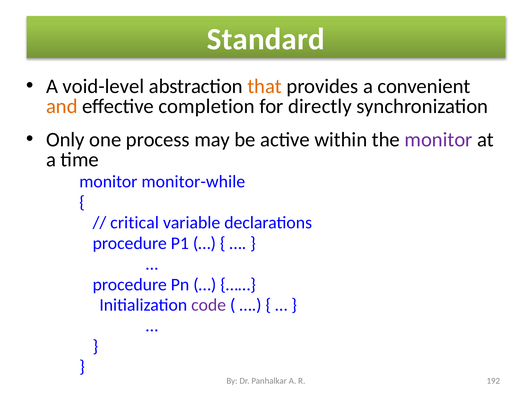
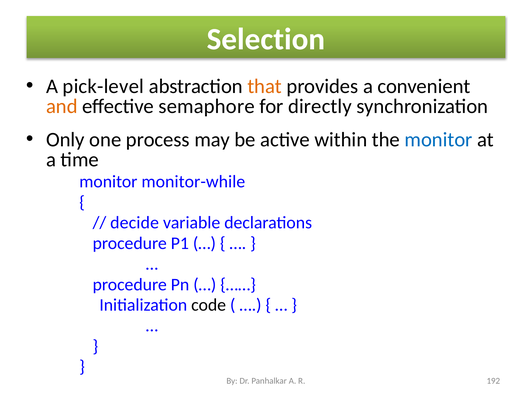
Standard: Standard -> Selection (266, 39)
void-level: void-level -> pick-level (103, 86)
completion: completion -> semaphore (207, 106)
monitor colour: purple -> blue (439, 140)
critical: critical -> decide (135, 223)
code colour: purple -> black (209, 305)
